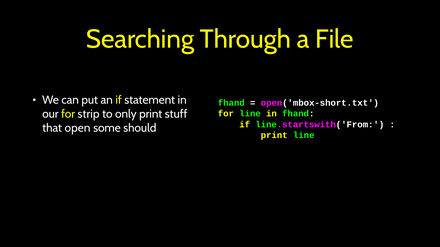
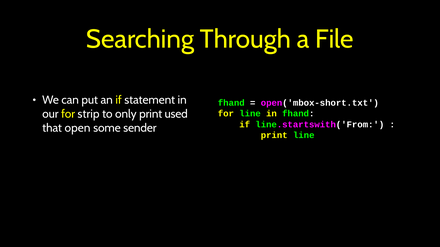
stuff: stuff -> used (176, 114)
should: should -> sender (140, 128)
